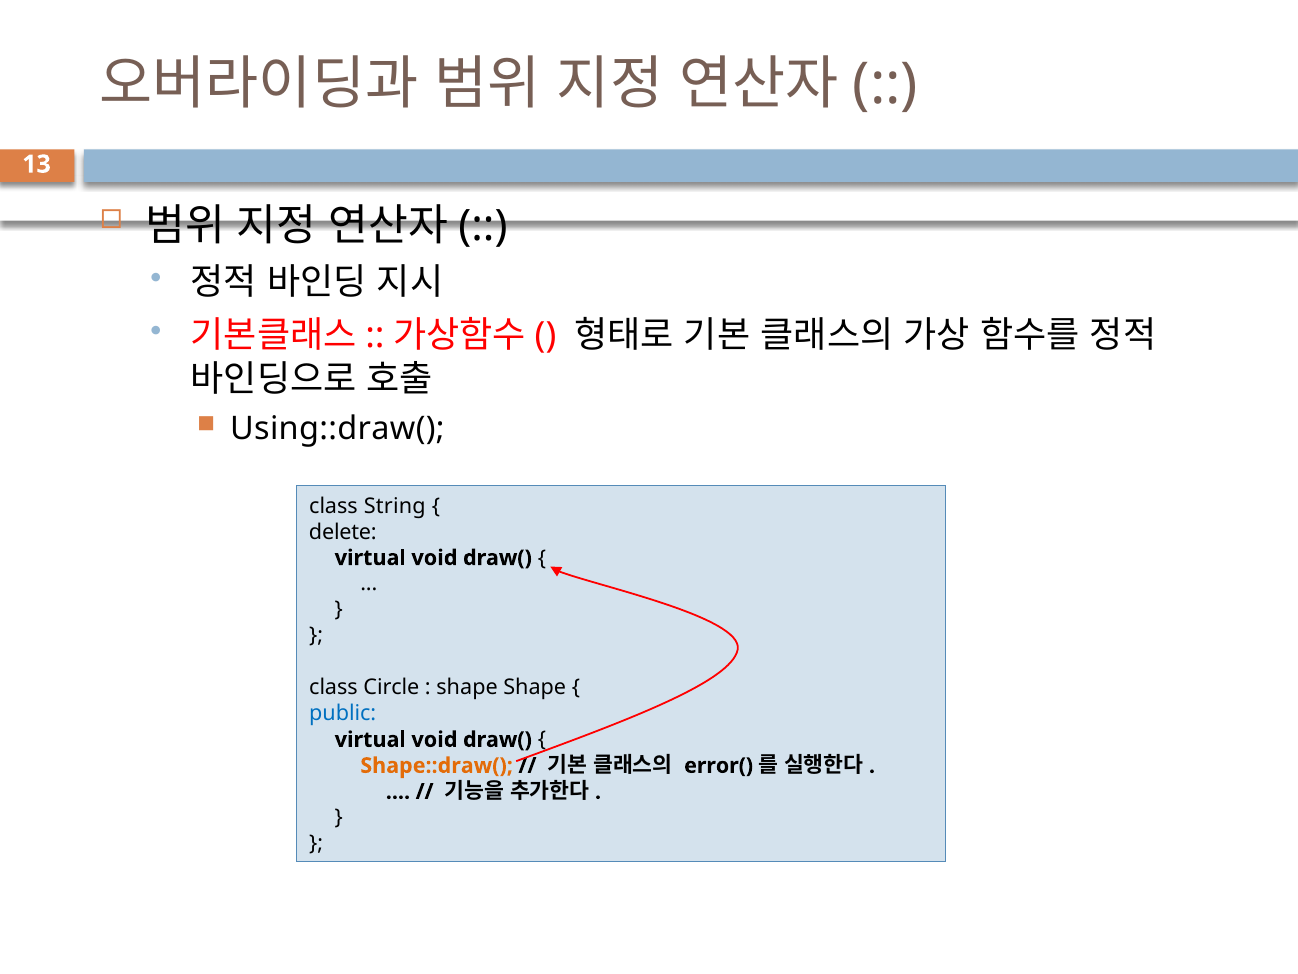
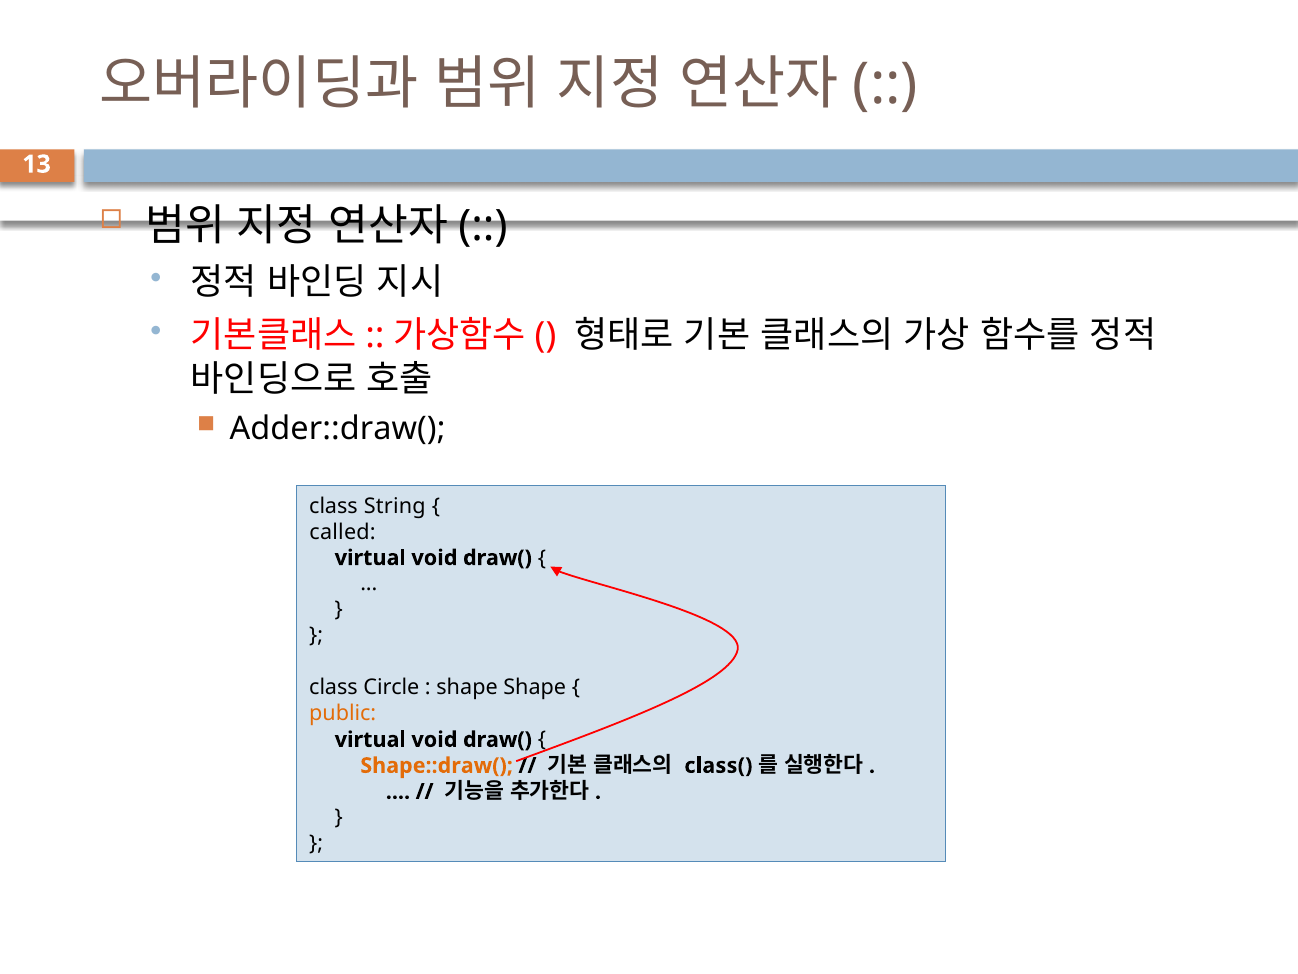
Using::draw(: Using::draw( -> Adder::draw( (338, 429)
delete: delete -> called (343, 532)
public colour: blue -> orange (343, 713)
error(: error( -> class( (718, 765)
